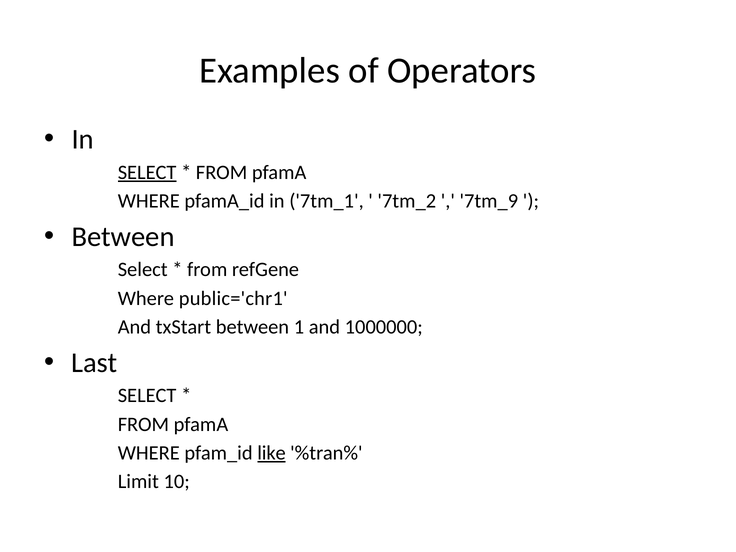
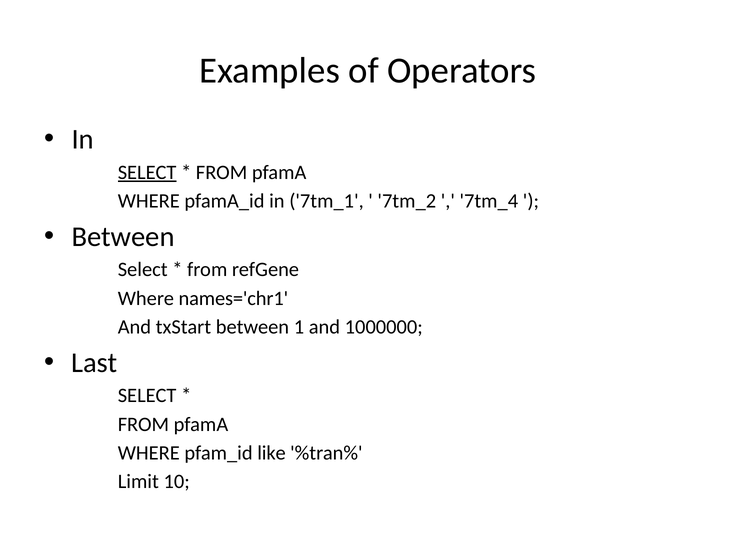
7tm_9: 7tm_9 -> 7tm_4 (489, 201)
public='chr1: public='chr1 -> names='chr1 (233, 298)
like underline: present -> none (271, 453)
